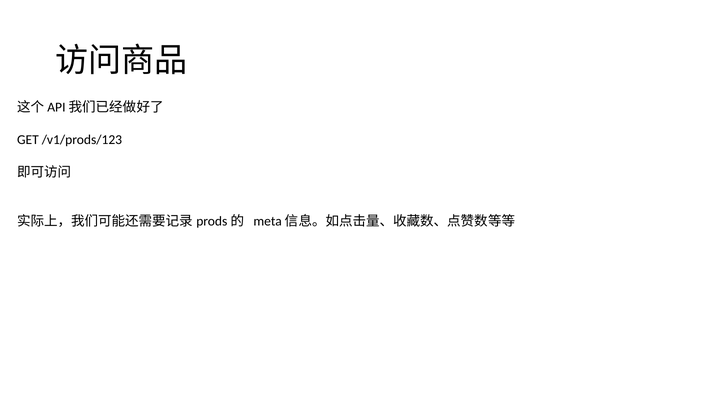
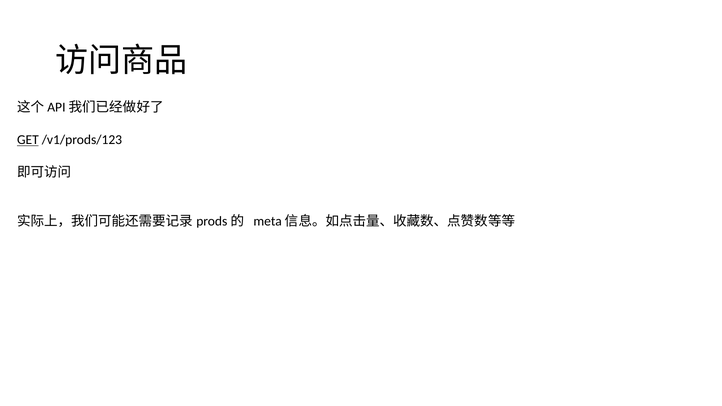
GET underline: none -> present (28, 140)
